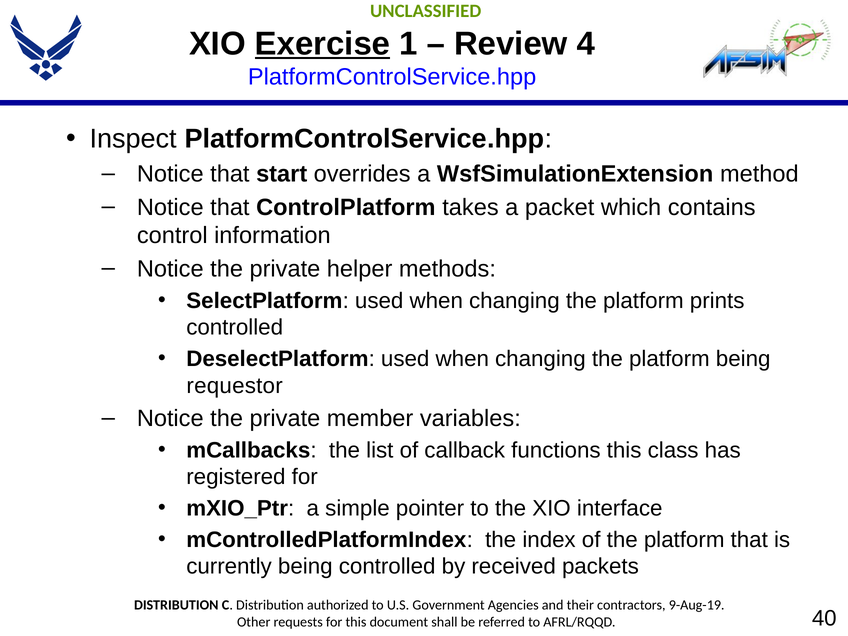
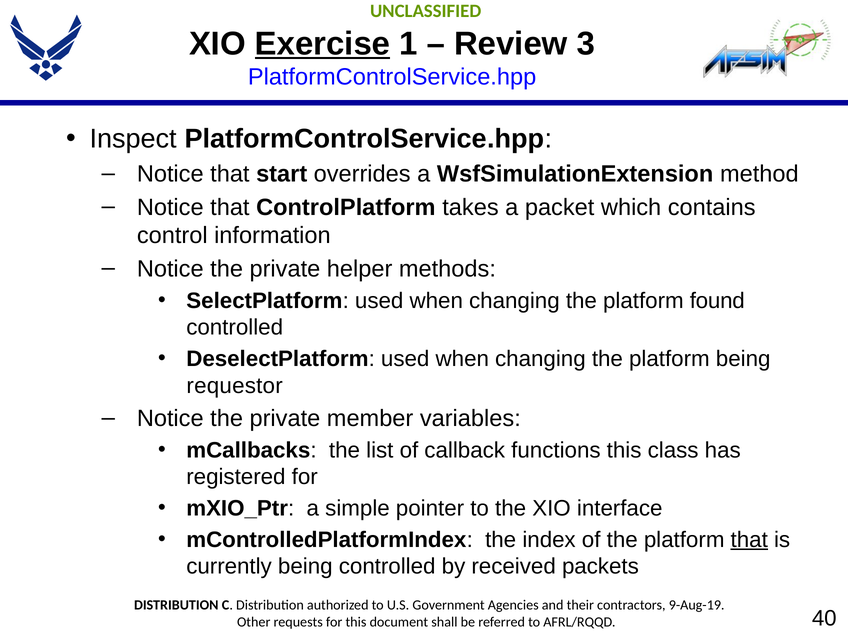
4: 4 -> 3 (586, 44)
prints: prints -> found (717, 301)
that underline: none -> present (749, 540)
